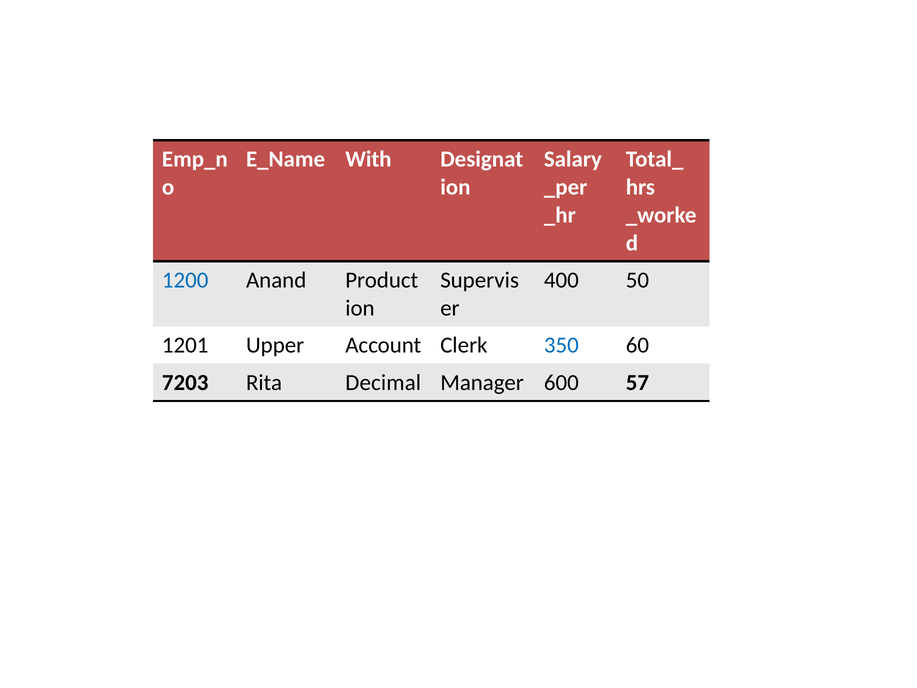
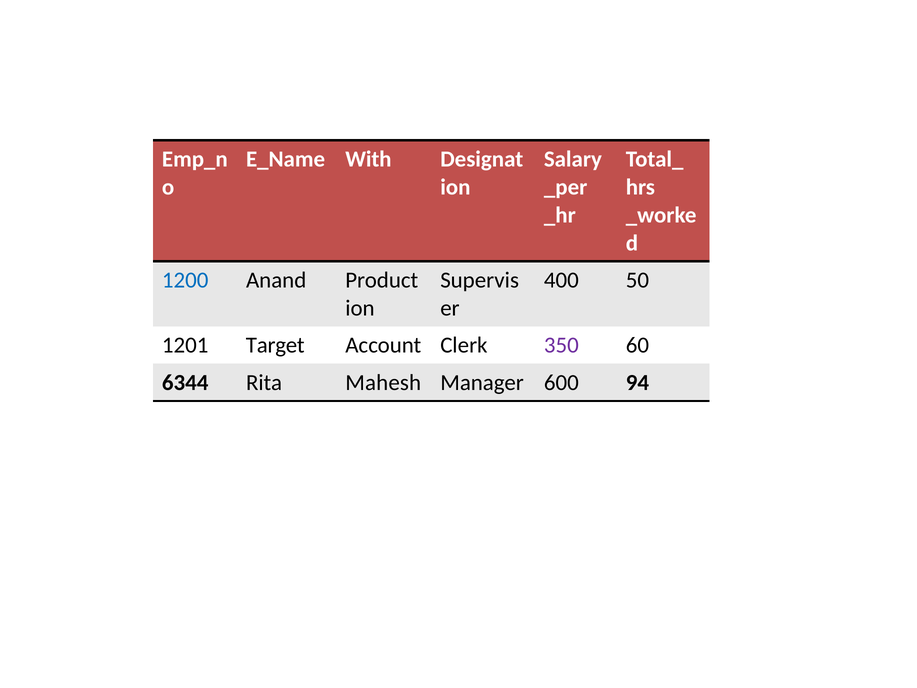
Upper: Upper -> Target (275, 345)
350 colour: blue -> purple (561, 345)
7203: 7203 -> 6344 (185, 382)
Decimal: Decimal -> Mahesh (383, 382)
57: 57 -> 94 (637, 382)
